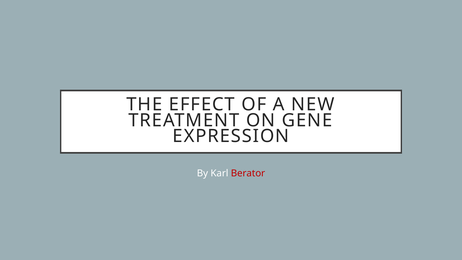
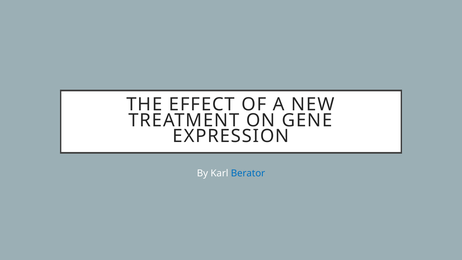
Berator colour: red -> blue (248, 173)
